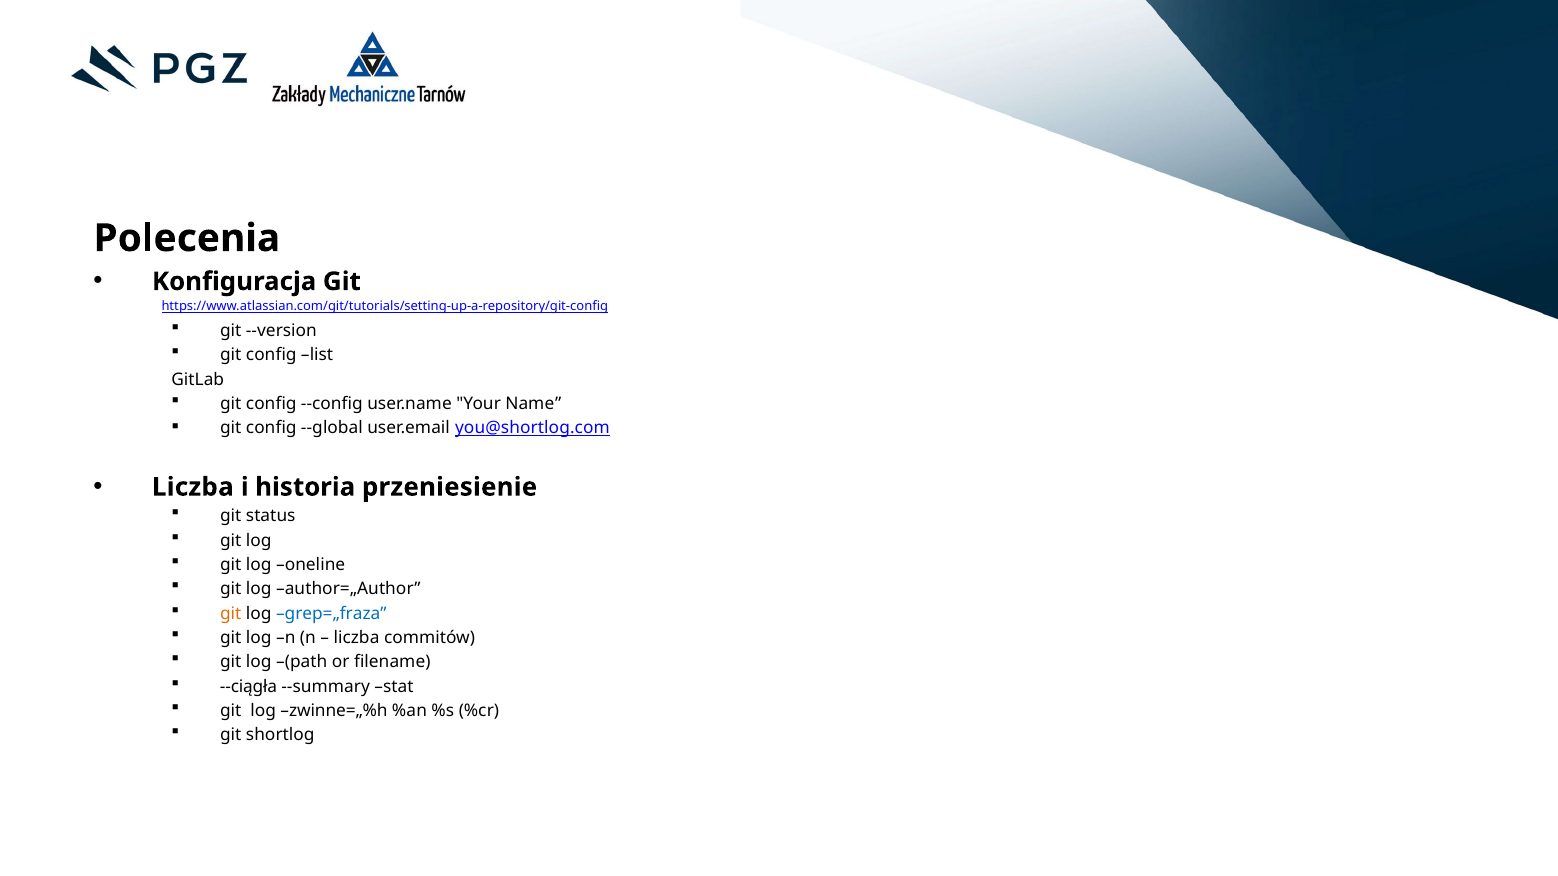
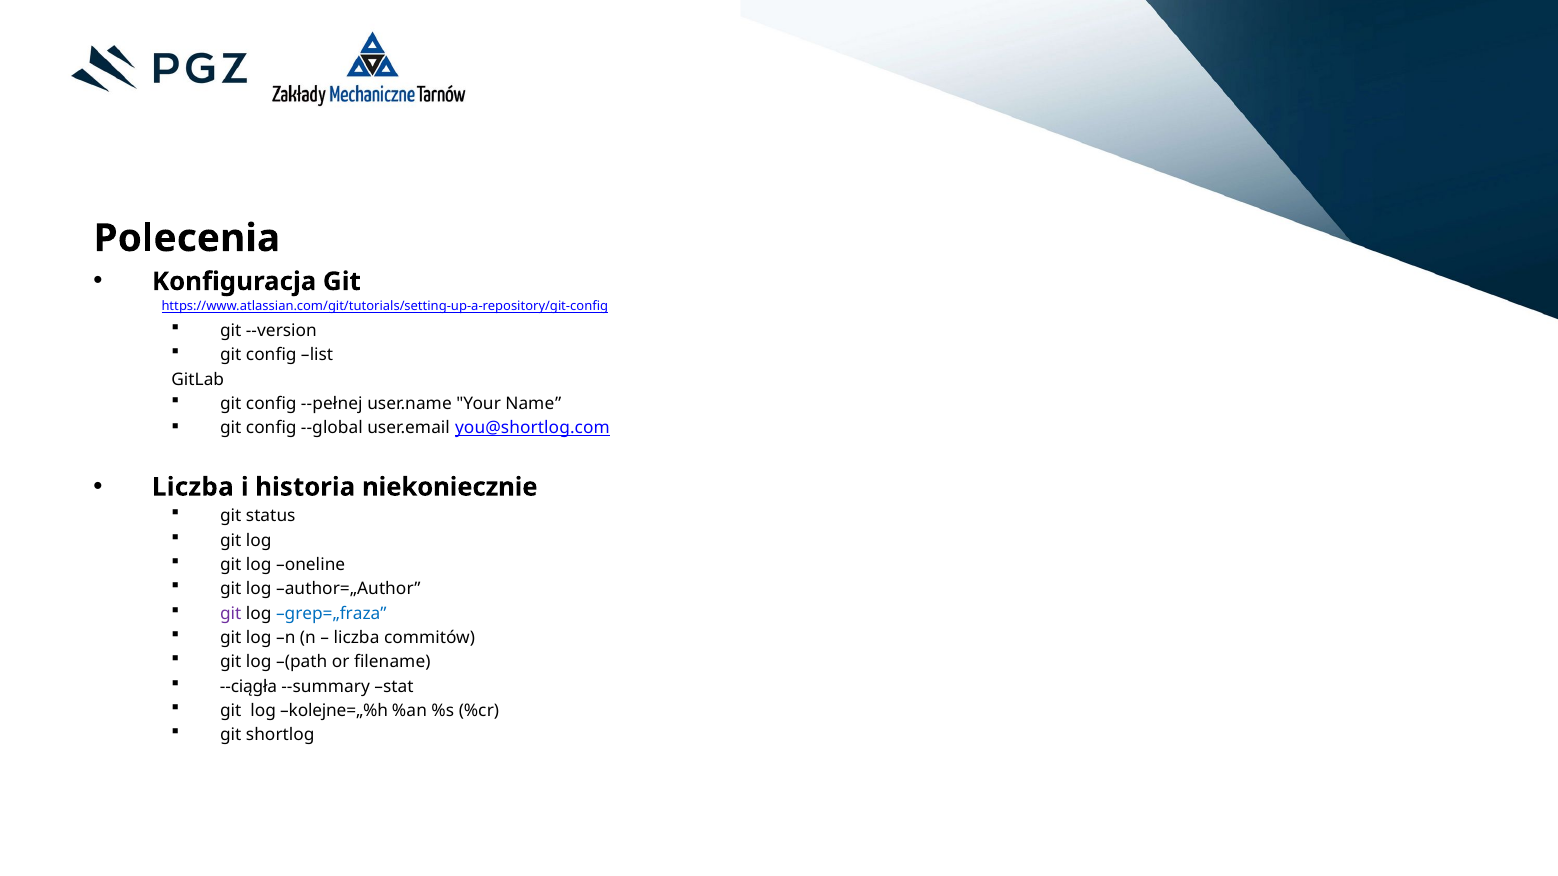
--config: --config -> --pełnej (332, 404)
przeniesienie: przeniesienie -> niekoniecznie (450, 487)
git colour: orange -> purple (231, 614)
zwinne=„%h: zwinne=„%h -> kolejne=„%h (334, 711)
